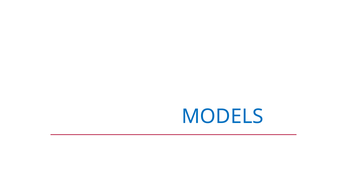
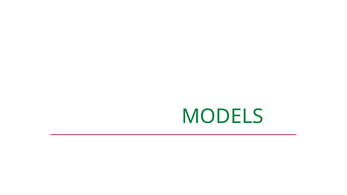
MODELS colour: blue -> green (223, 116)
